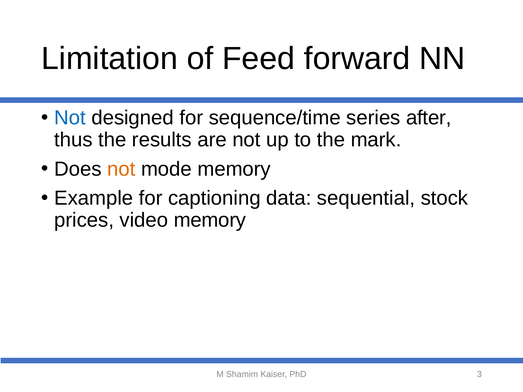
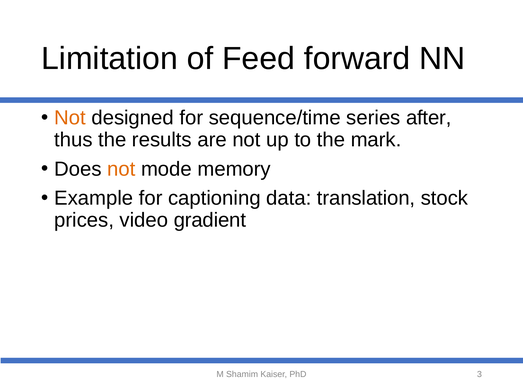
Not colour: blue -> orange (70, 118)
sequential: sequential -> translation (366, 198)
video memory: memory -> gradient (210, 220)
